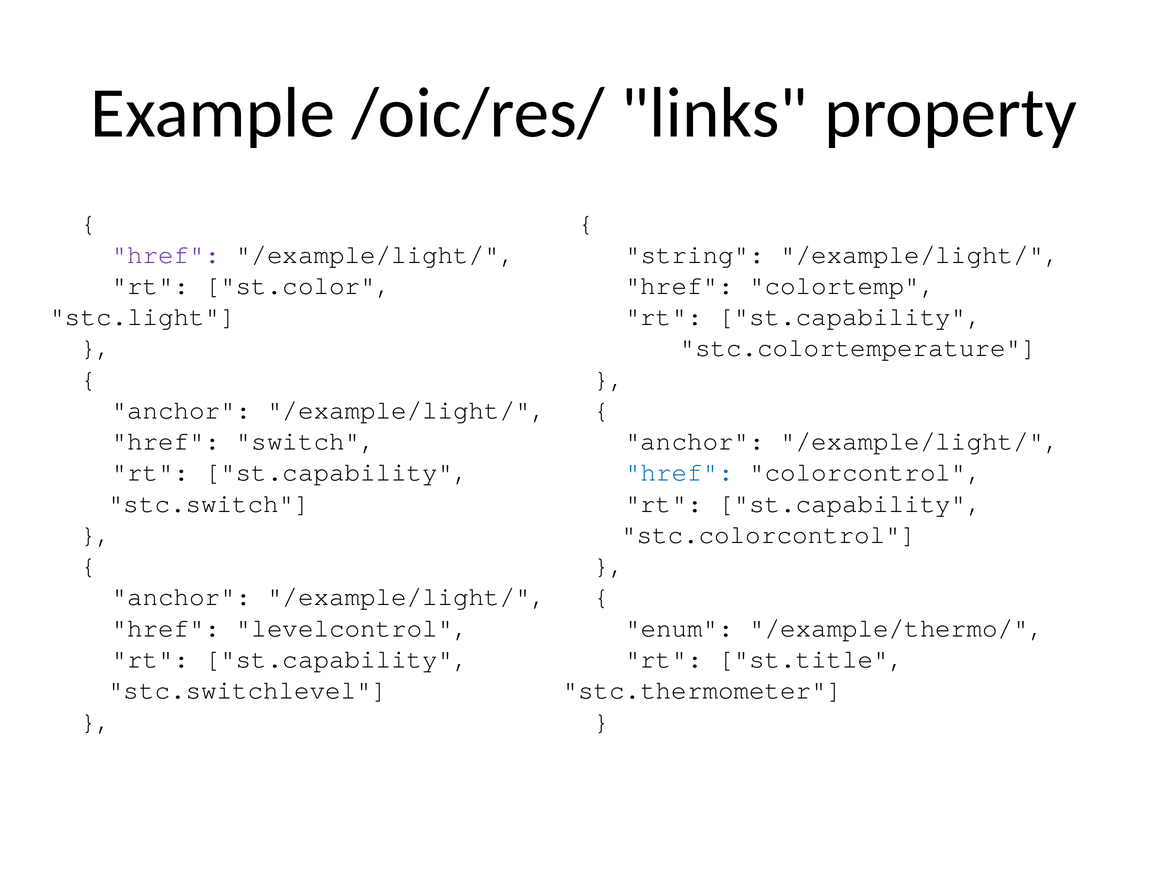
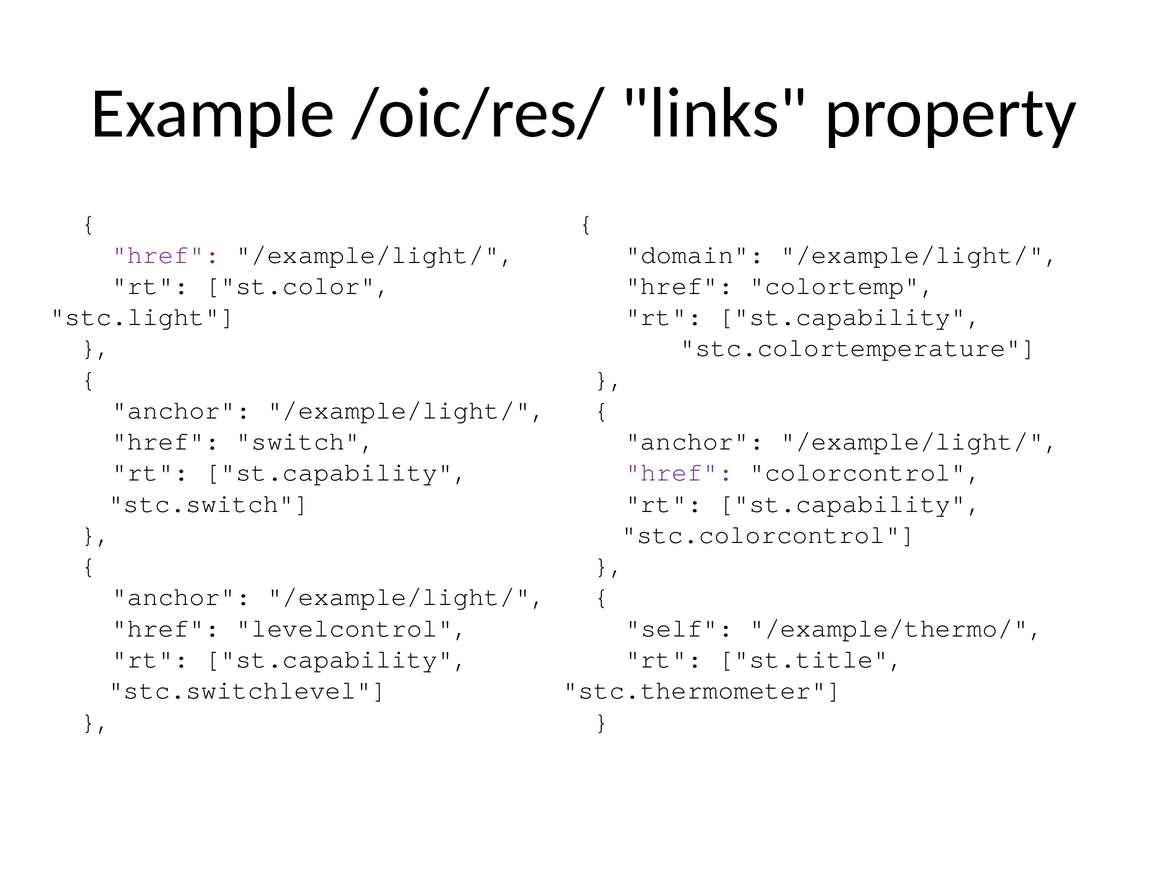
string: string -> domain (695, 255)
href colour: blue -> purple (679, 473)
enum: enum -> self (679, 629)
